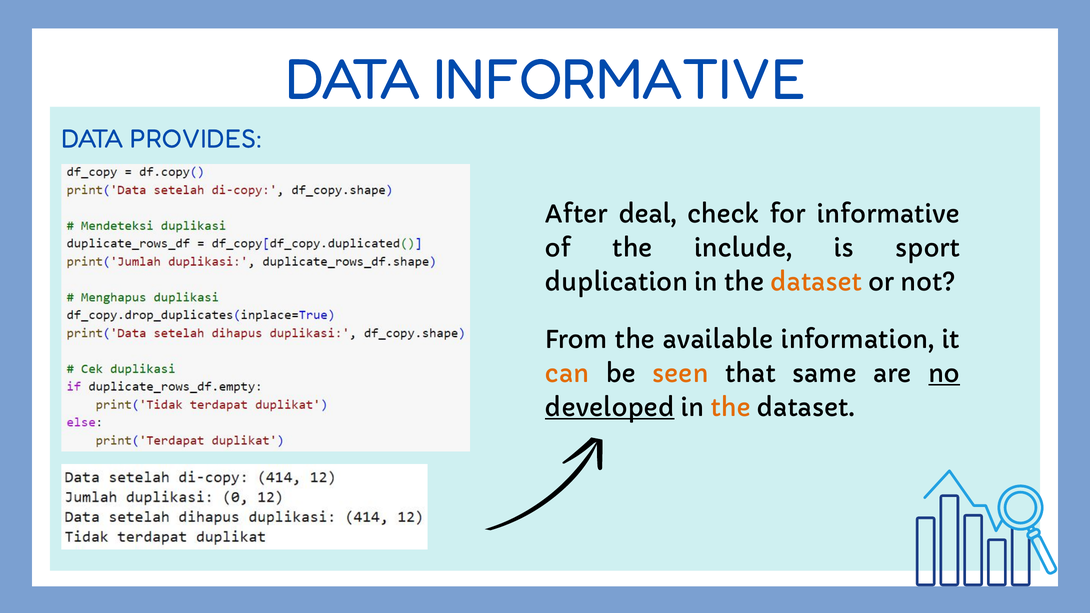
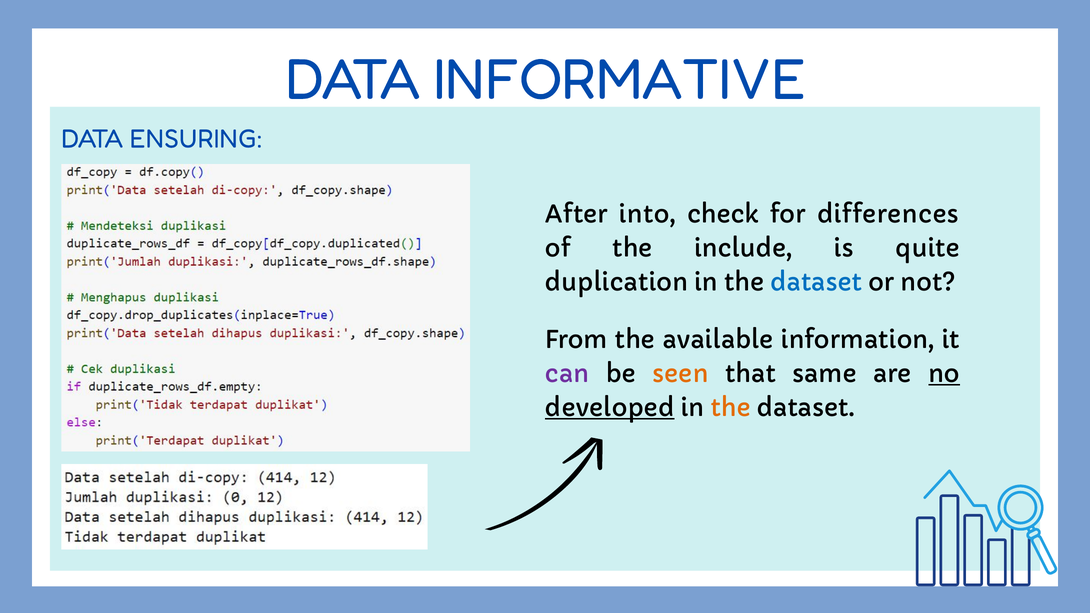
PROVIDES: PROVIDES -> ENSURING (196, 139)
deal: deal -> into (647, 215)
for informative: informative -> differences (888, 215)
sport: sport -> quite (928, 249)
dataset colour: orange -> blue (816, 283)
can colour: orange -> purple (567, 374)
